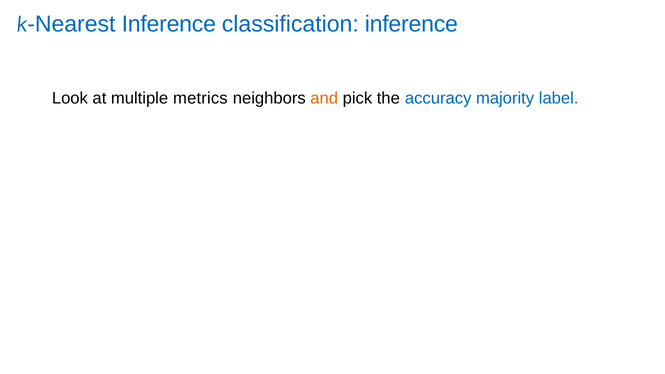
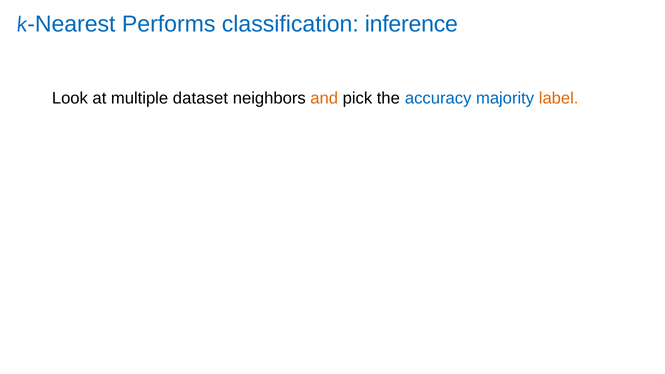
k-Nearest Inference: Inference -> Performs (169, 24)
metrics: metrics -> dataset (200, 98)
label colour: blue -> orange (559, 98)
